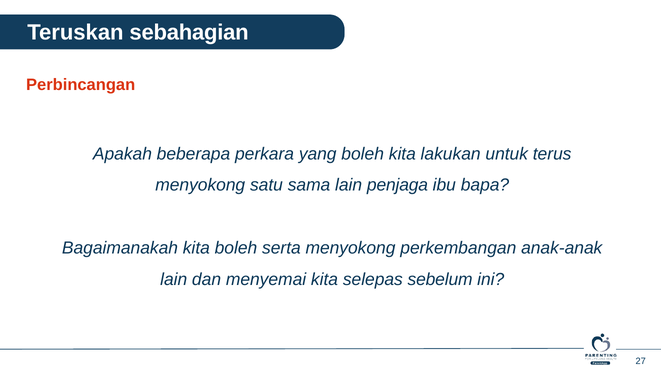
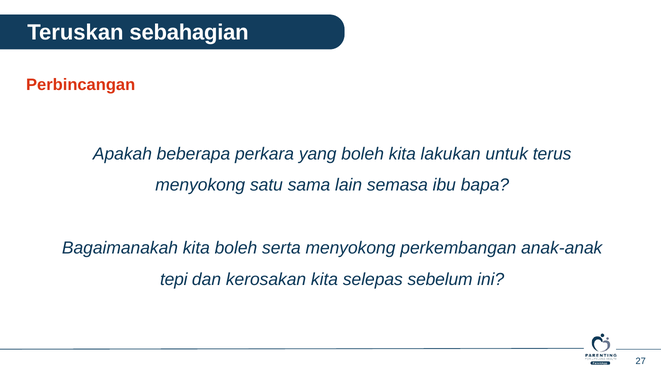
penjaga: penjaga -> semasa (397, 185)
lain: lain -> tepi (174, 279)
menyemai: menyemai -> kerosakan (266, 279)
